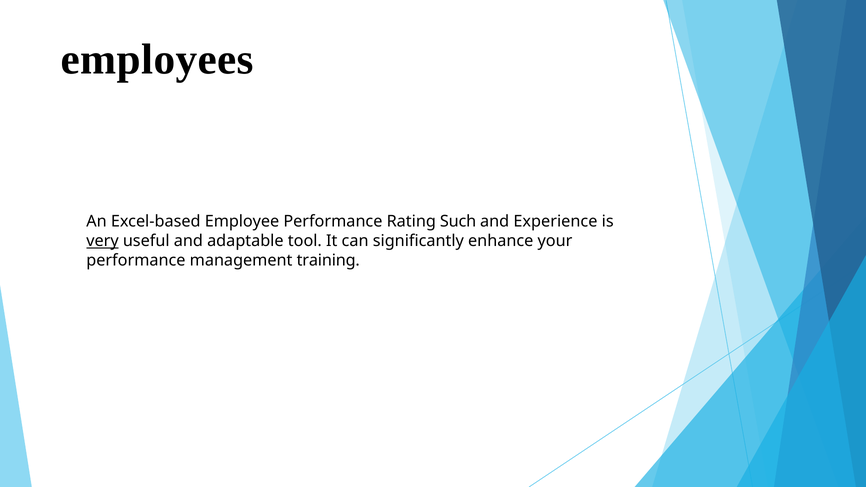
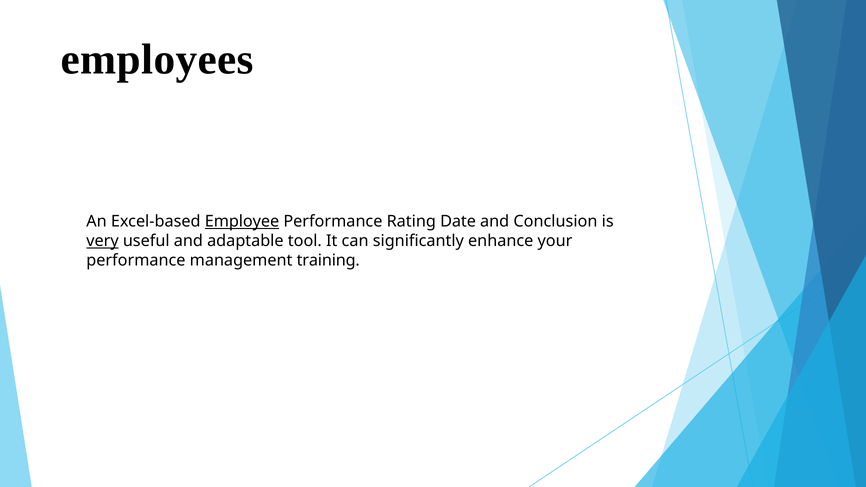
Employee underline: none -> present (242, 222)
Such: Such -> Date (458, 222)
Experience: Experience -> Conclusion (555, 222)
